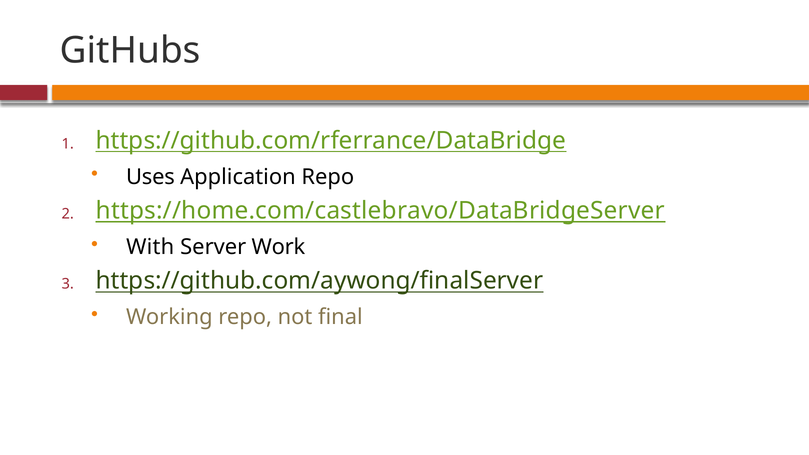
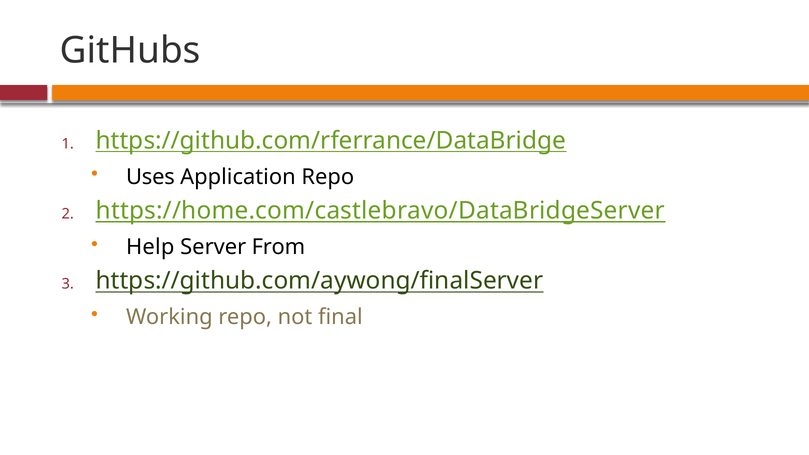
With: With -> Help (150, 247)
Work: Work -> From (278, 247)
